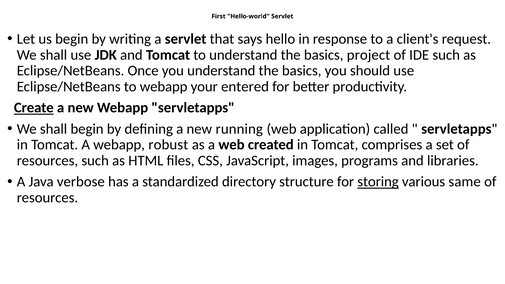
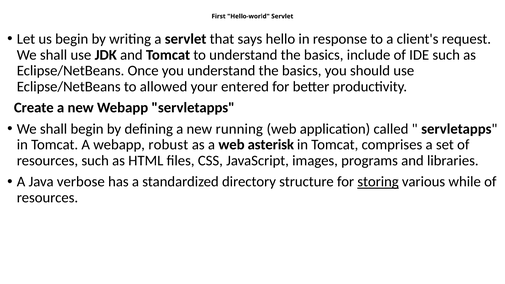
project: project -> include (369, 55)
to webapp: webapp -> allowed (164, 87)
Create underline: present -> none (34, 108)
created: created -> asterisk (271, 145)
same: same -> while (465, 182)
